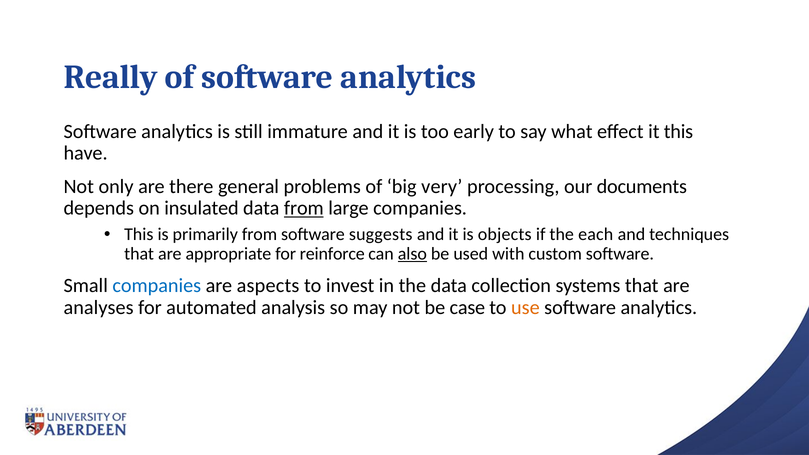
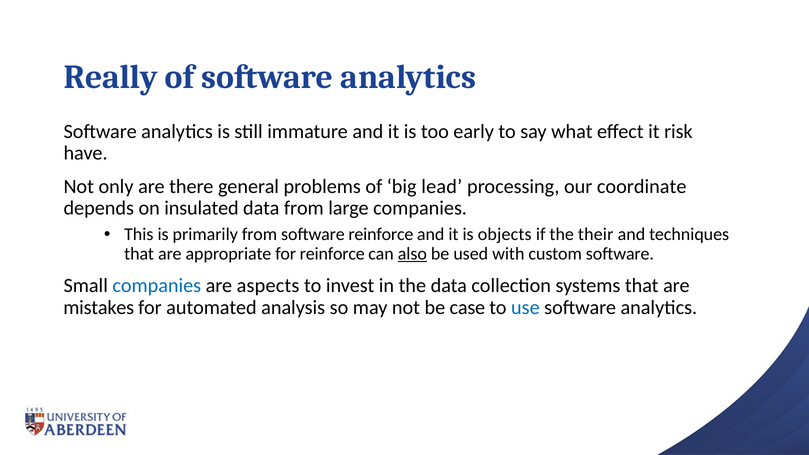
it this: this -> risk (678, 131)
very: very -> lead (442, 186)
documents: documents -> coordinate (642, 186)
from underline: present -> none (304, 208)
software suggests: suggests -> reinforce (381, 235)
each: each -> their (596, 235)
analyses: analyses -> mistakes (99, 308)
use colour: orange -> blue (525, 308)
